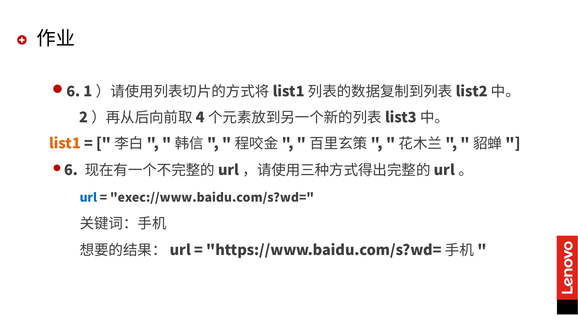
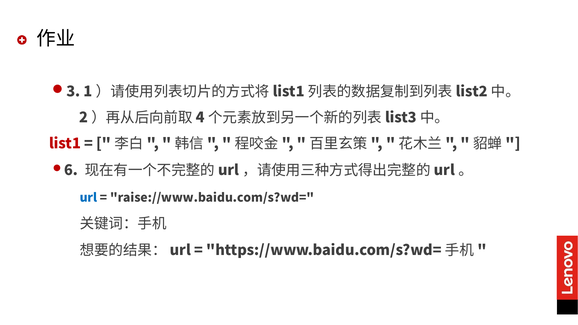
6: 6 -> 3 (73, 92)
list1 colour: orange -> red (65, 144)
exec://www.baidu.com/s?wd=: exec://www.baidu.com/s?wd= -> raise://www.baidu.com/s?wd= (212, 198)
